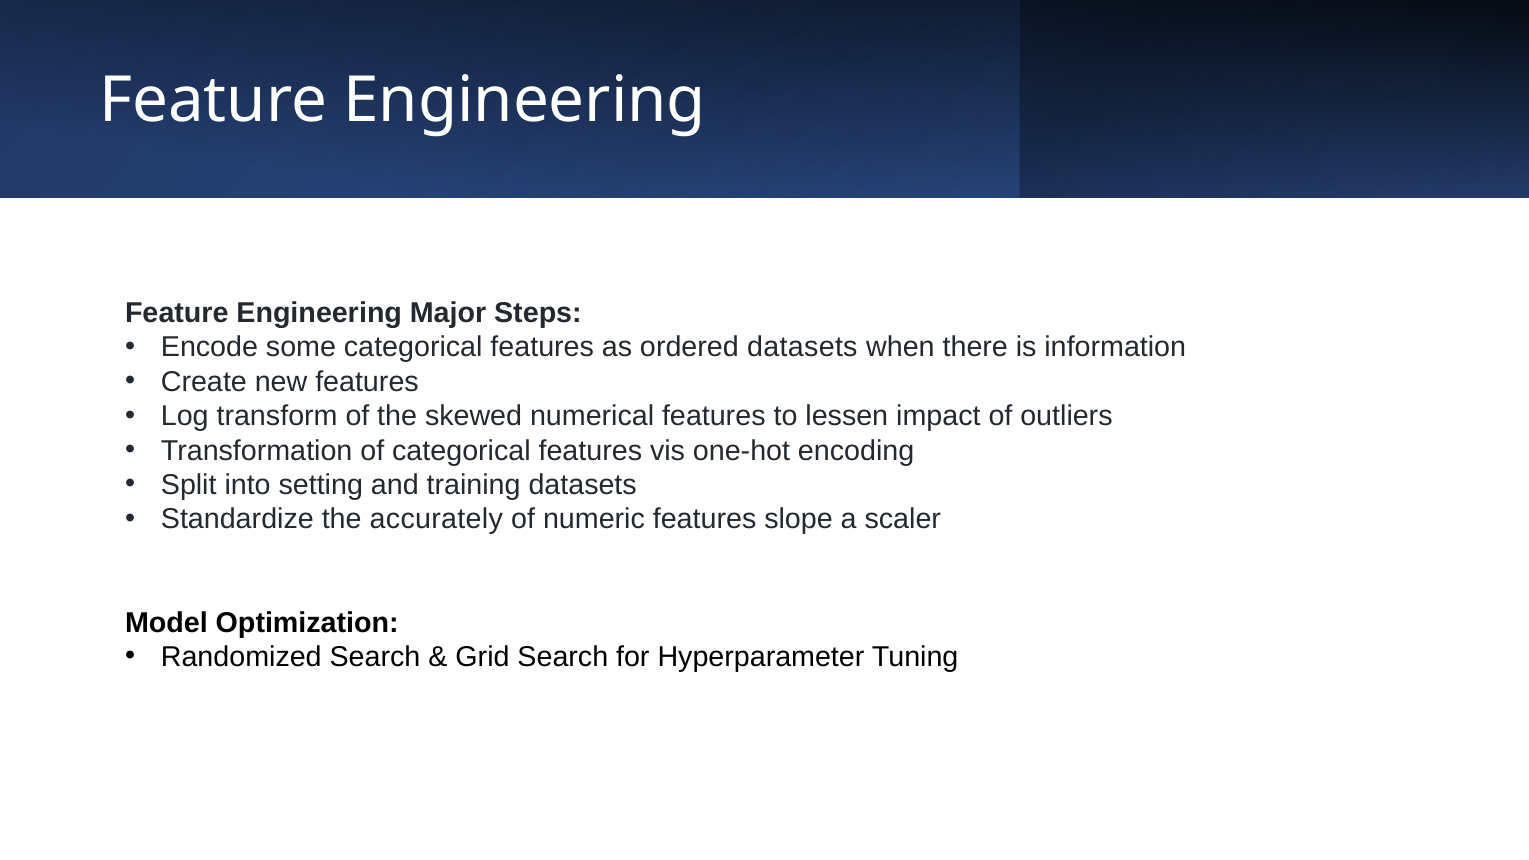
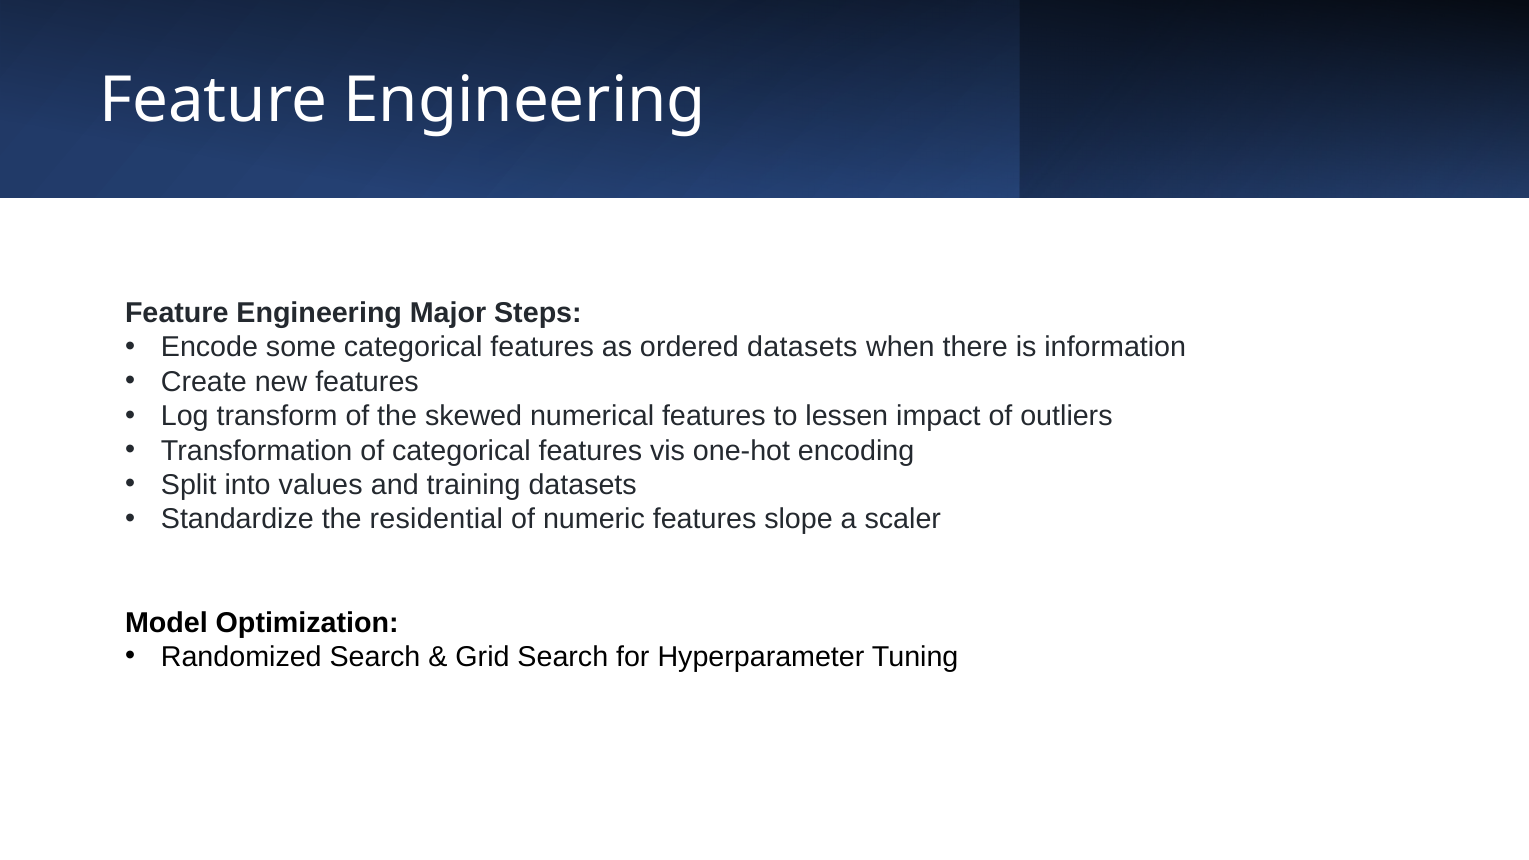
setting: setting -> values (321, 485)
accurately: accurately -> residential (436, 519)
